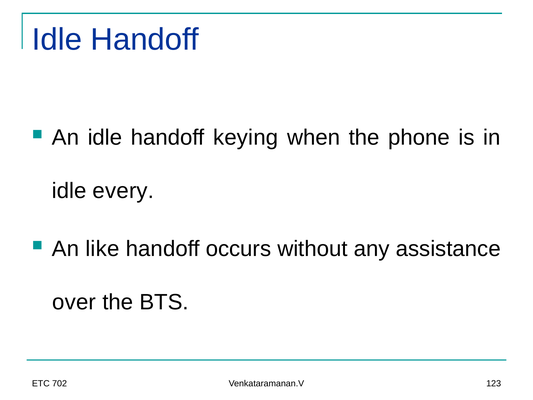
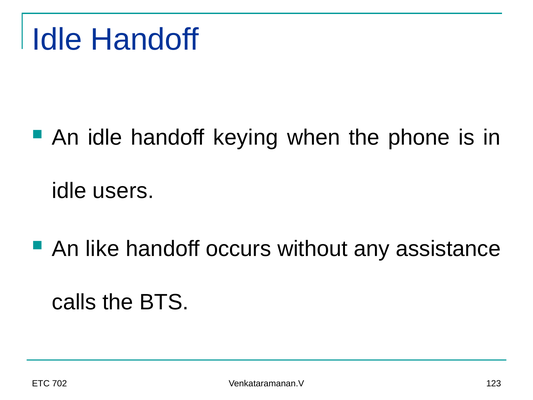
every: every -> users (123, 191)
over: over -> calls (74, 302)
